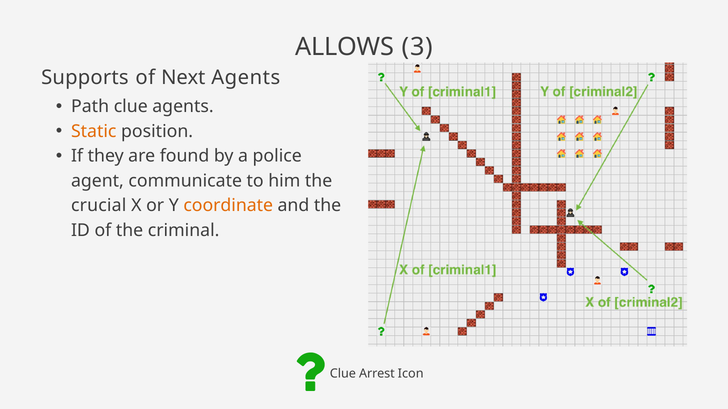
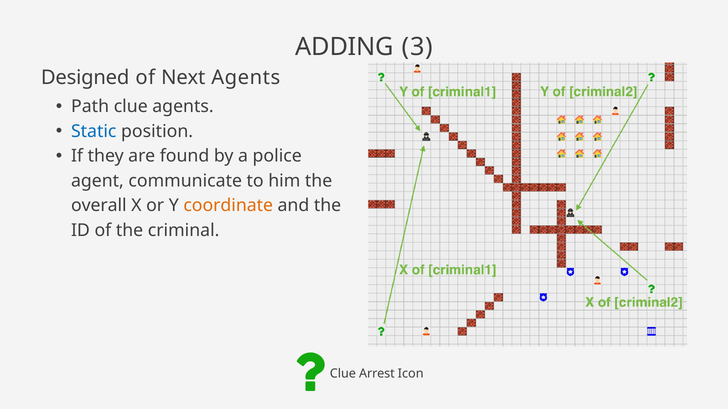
ALLOWS: ALLOWS -> ADDING (344, 47)
Supports: Supports -> Designed (85, 78)
Static colour: orange -> blue (94, 132)
crucial: crucial -> overall (99, 206)
